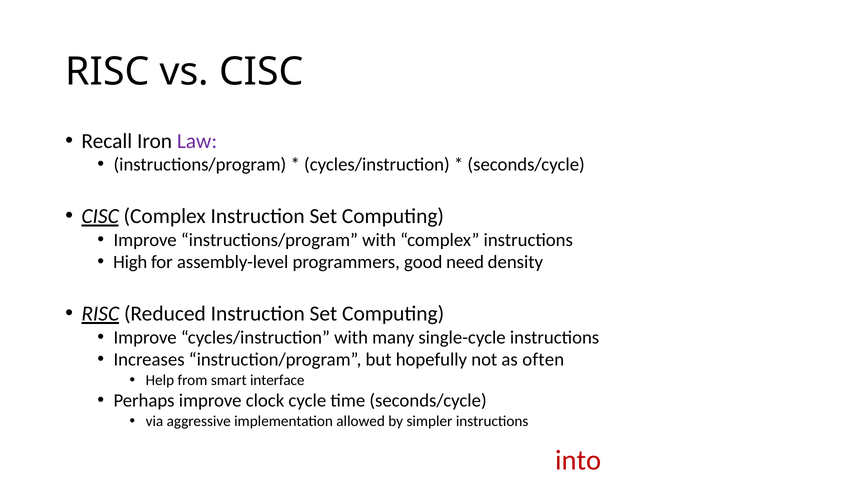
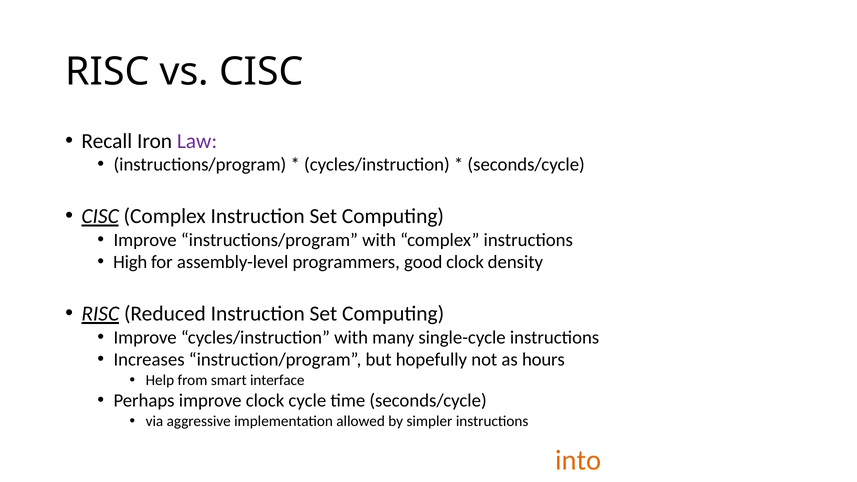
good need: need -> clock (465, 262)
often: often -> hours (543, 360)
into colour: red -> orange (578, 460)
